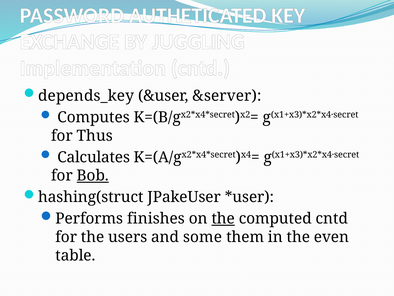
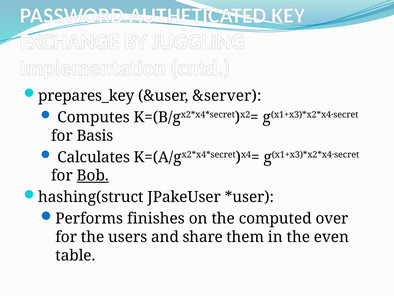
depends_key: depends_key -> prepares_key (86, 96)
Thus: Thus -> Basis (95, 135)
the underline: present -> none (223, 218)
computed cntd: cntd -> over (332, 218)
some: some -> share (203, 237)
